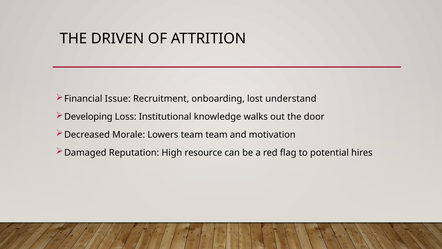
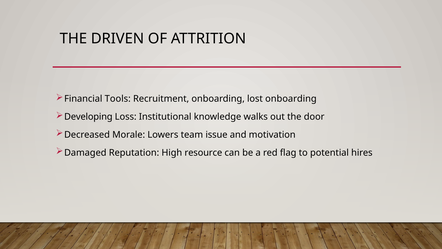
Issue: Issue -> Tools (118, 99)
lost understand: understand -> onboarding (291, 99)
team team: team -> issue (217, 135)
